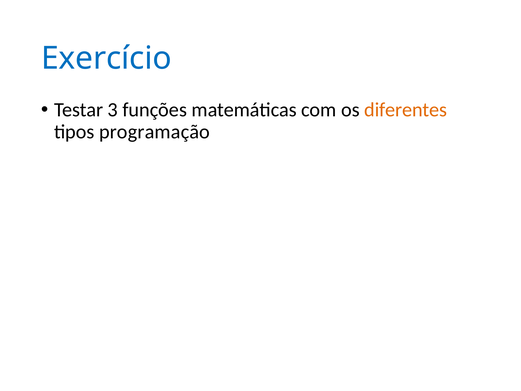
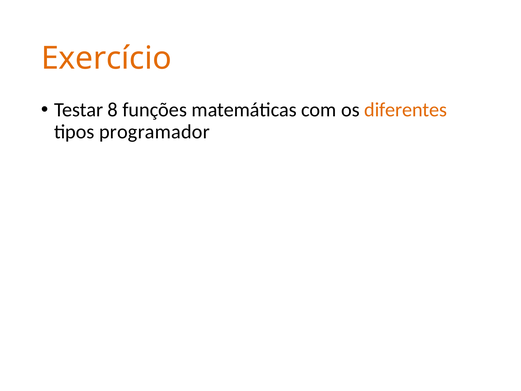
Exercício colour: blue -> orange (106, 58)
3: 3 -> 8 (113, 110)
programação: programação -> programador (154, 132)
